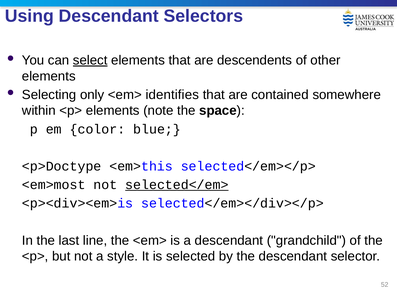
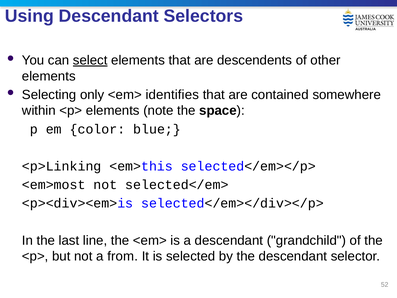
<p>Doctype: <p>Doctype -> <p>Linking (62, 166)
selected</em> underline: present -> none (177, 185)
style: style -> from (123, 256)
